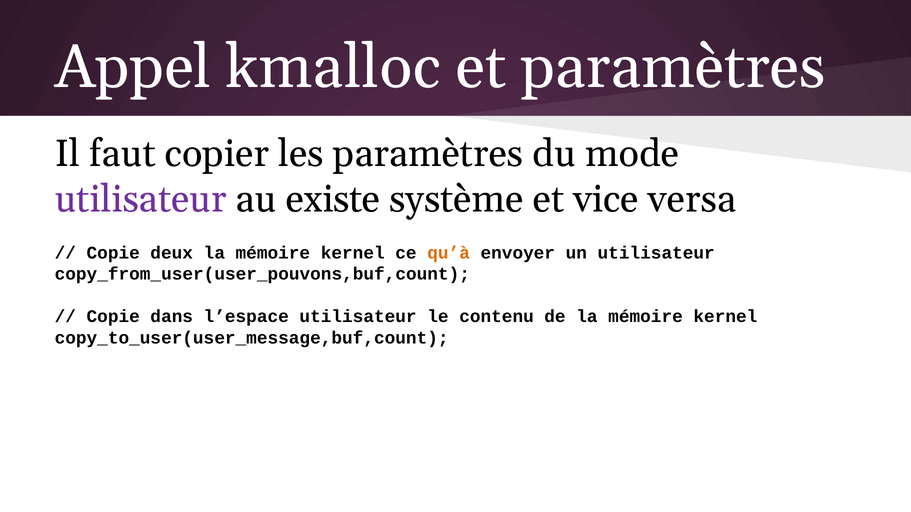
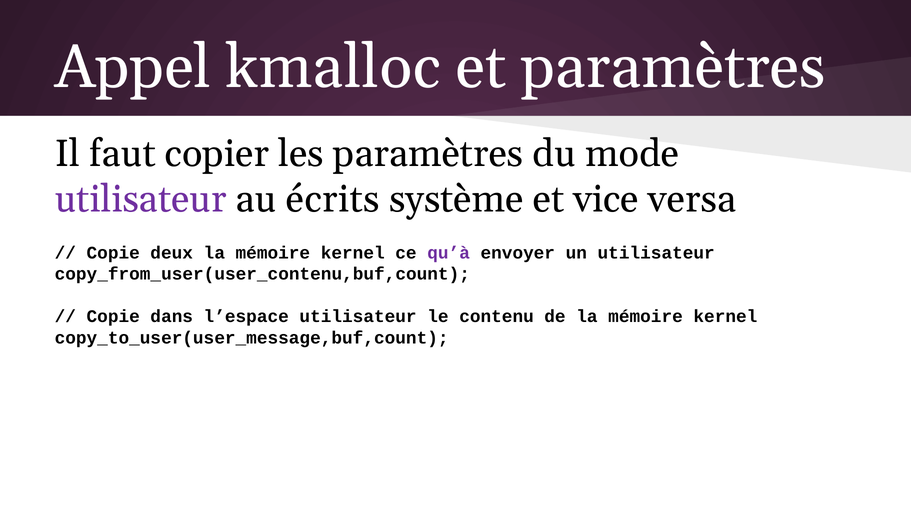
existe: existe -> écrits (333, 200)
qu’à colour: orange -> purple (449, 253)
copy_from_user(user_pouvons,buf,count: copy_from_user(user_pouvons,buf,count -> copy_from_user(user_contenu,buf,count (262, 274)
